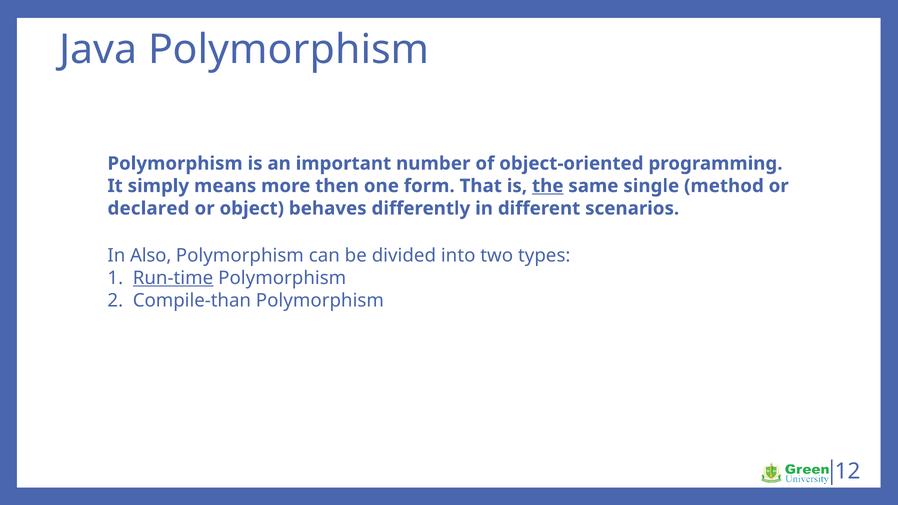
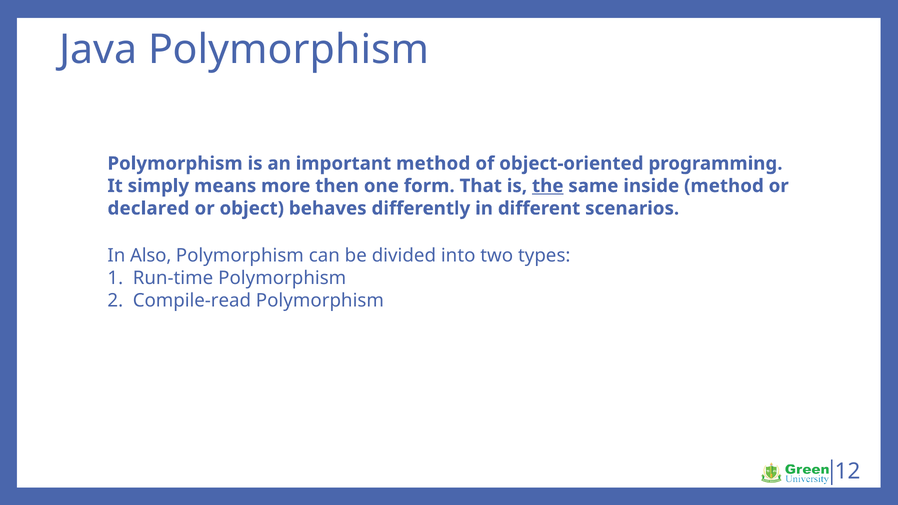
important number: number -> method (433, 164)
single: single -> inside (651, 186)
Run-time underline: present -> none (173, 278)
Compile-than: Compile-than -> Compile-read (192, 301)
